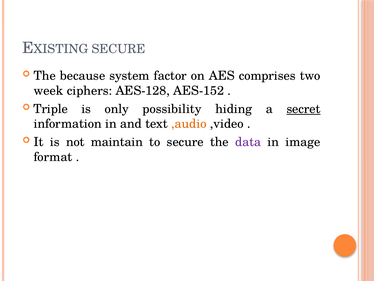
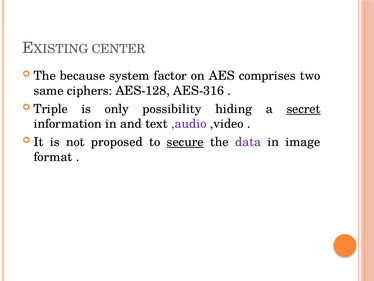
SECURE: SECURE -> CENTER (118, 49)
week: week -> same (49, 91)
AES-152: AES-152 -> AES-316 (199, 91)
,audio colour: orange -> purple (189, 124)
maintain: maintain -> proposed (117, 142)
secure underline: none -> present (185, 142)
